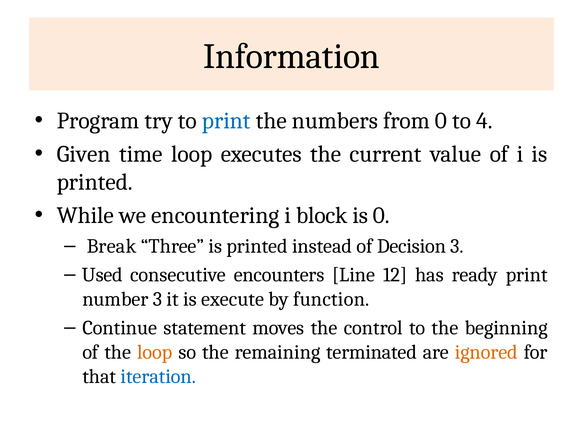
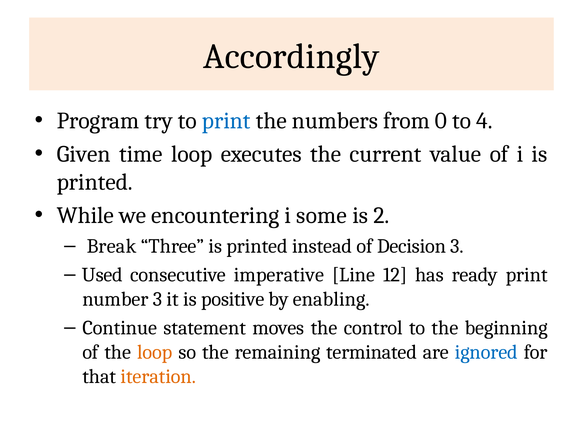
Information: Information -> Accordingly (291, 56)
block: block -> some (322, 216)
is 0: 0 -> 2 (381, 216)
encounters: encounters -> imperative (279, 275)
execute: execute -> positive (233, 299)
function: function -> enabling (331, 299)
ignored colour: orange -> blue (486, 352)
iteration colour: blue -> orange (158, 377)
